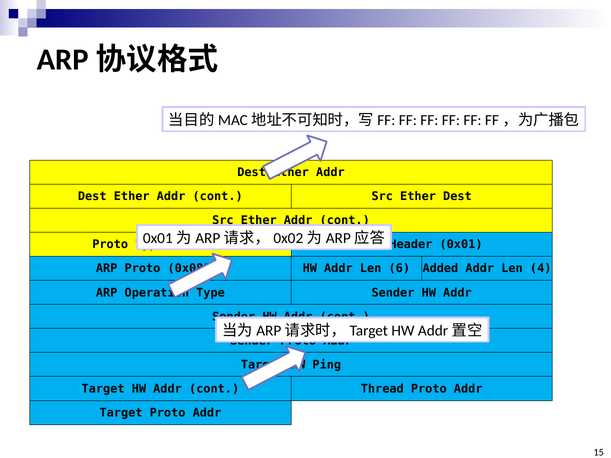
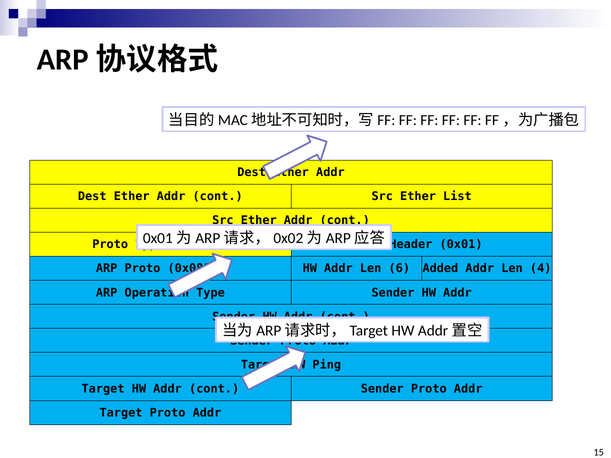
Ether Dest: Dest -> List (457, 197)
Thread: Thread -> Sender (382, 389)
